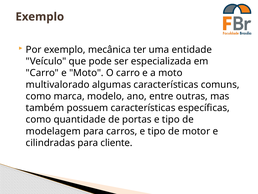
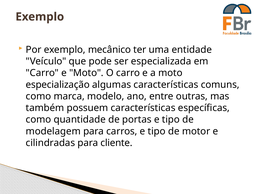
mecânica: mecânica -> mecânico (109, 50)
multivalorado: multivalorado -> especialização (58, 84)
